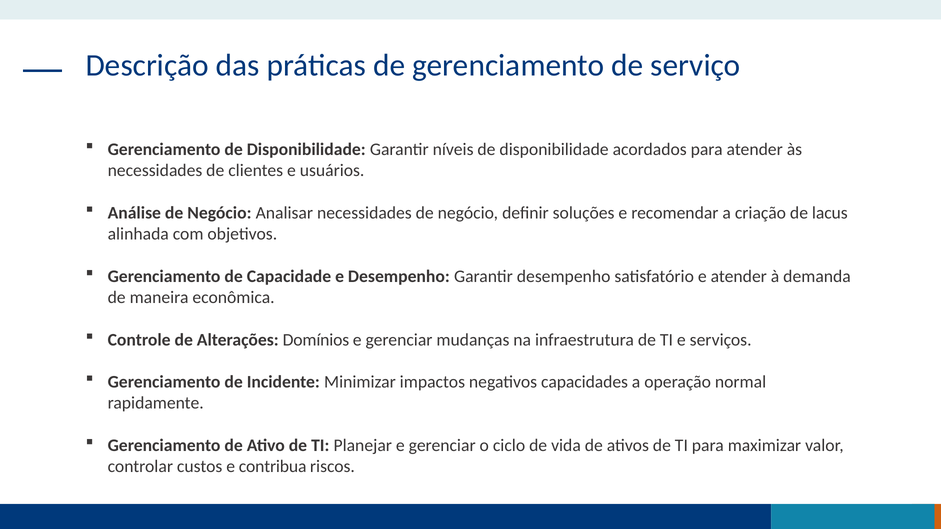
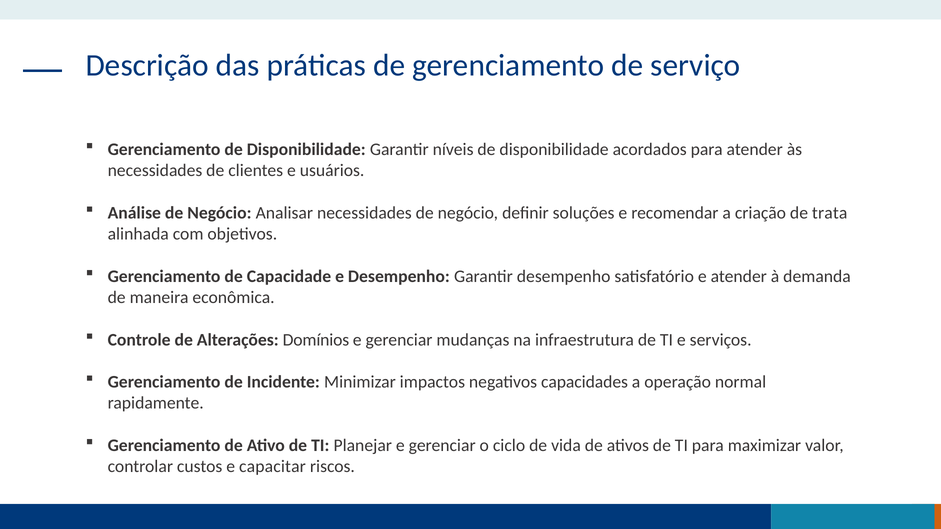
lacus: lacus -> trata (830, 213)
contribua: contribua -> capacitar (272, 467)
